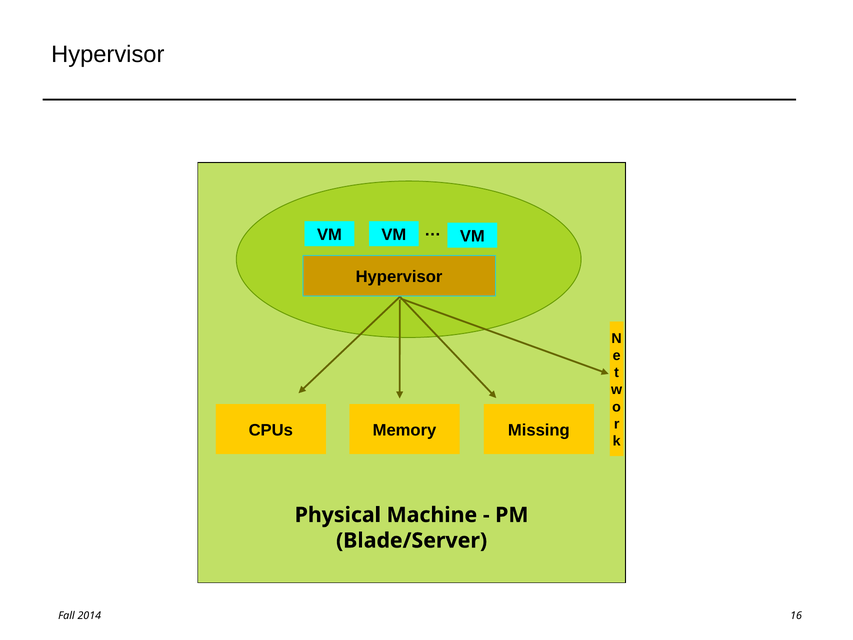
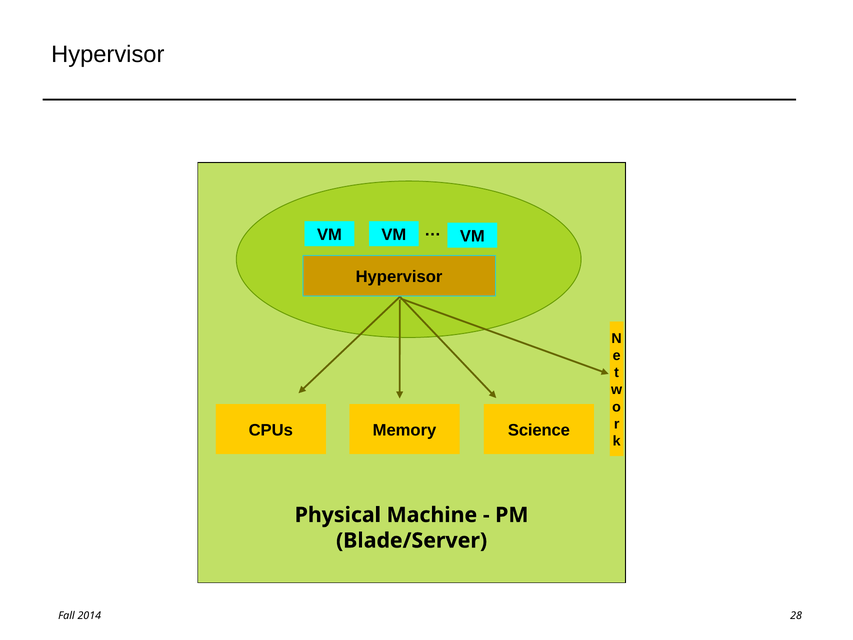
Missing: Missing -> Science (539, 430)
16: 16 -> 28 (796, 616)
